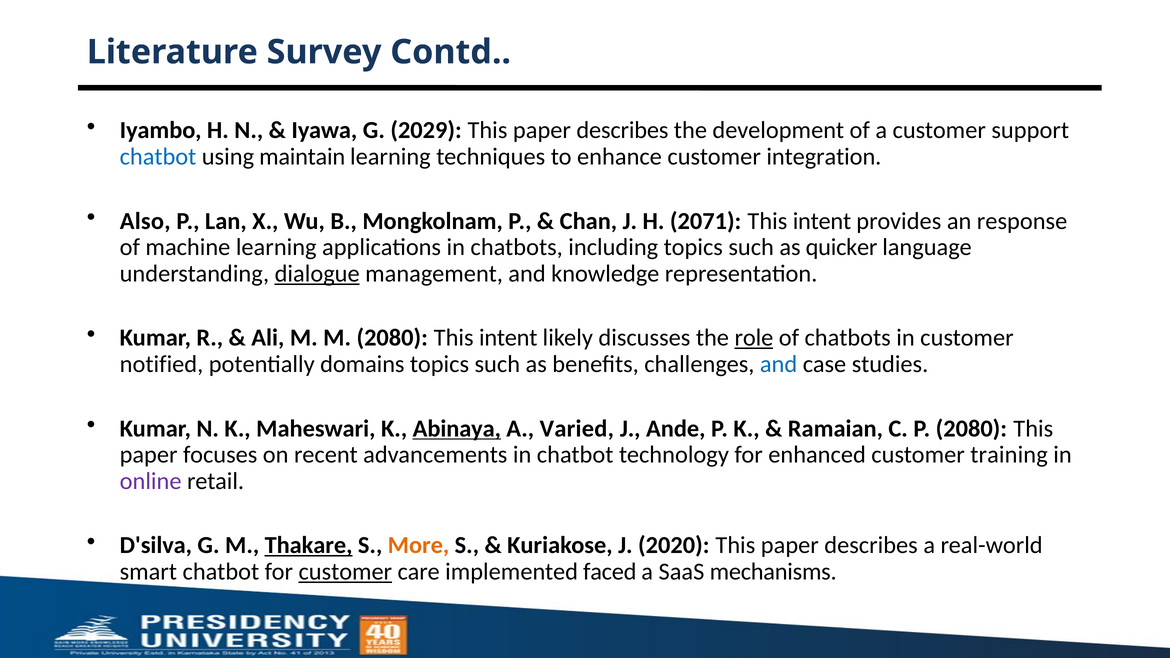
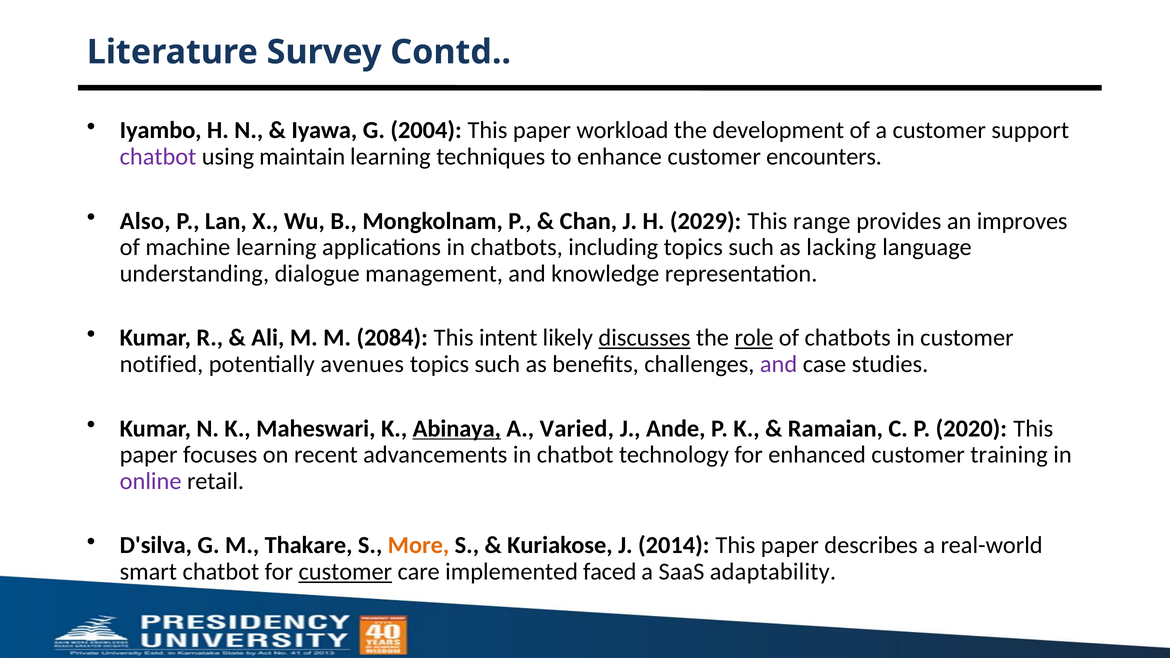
2029: 2029 -> 2004 (426, 130)
describes: describes -> workload (622, 130)
chatbot colour: blue -> purple (158, 157)
integration: integration -> encounters (824, 157)
2071: 2071 -> 2029 (706, 221)
intent: intent -> range (822, 221)
response: response -> improves (1022, 221)
quicker: quicker -> lacking (841, 247)
dialogue underline: present -> none (317, 274)
M 2080: 2080 -> 2084 (392, 338)
discusses underline: none -> present (644, 338)
domains: domains -> avenues (362, 364)
and colour: blue -> purple (779, 364)
P 2080: 2080 -> 2020 (971, 429)
Thakare underline: present -> none (309, 546)
2020: 2020 -> 2014 (674, 546)
mechanisms: mechanisms -> adaptability (773, 572)
